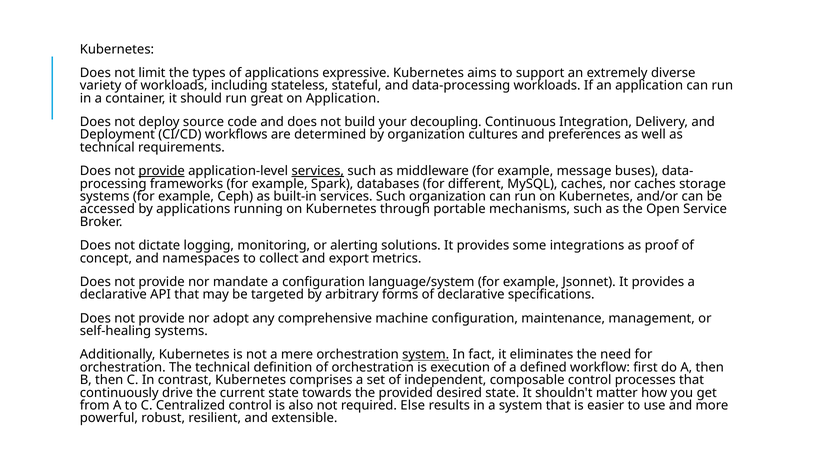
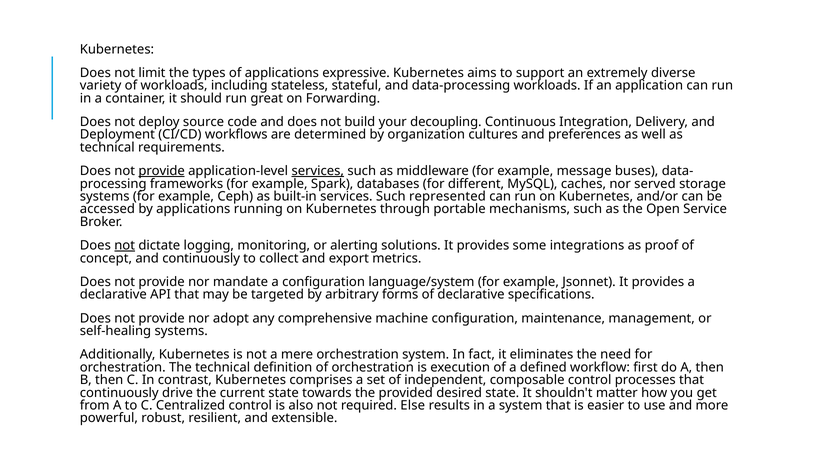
on Application: Application -> Forwarding (343, 98)
nor caches: caches -> served (655, 184)
Such organization: organization -> represented (447, 197)
not underline: none -> present (125, 246)
and namespaces: namespaces -> continuously (201, 258)
system underline: present -> none (426, 355)
